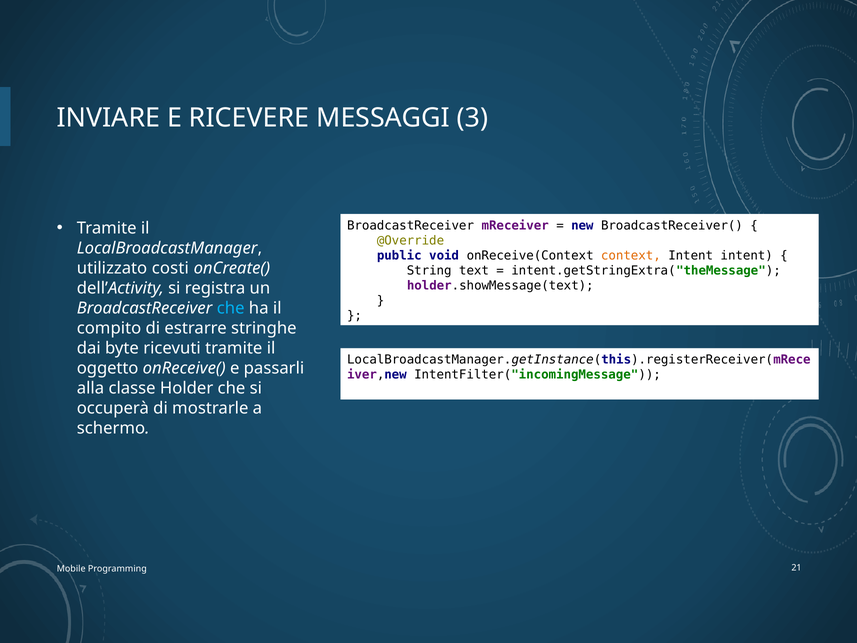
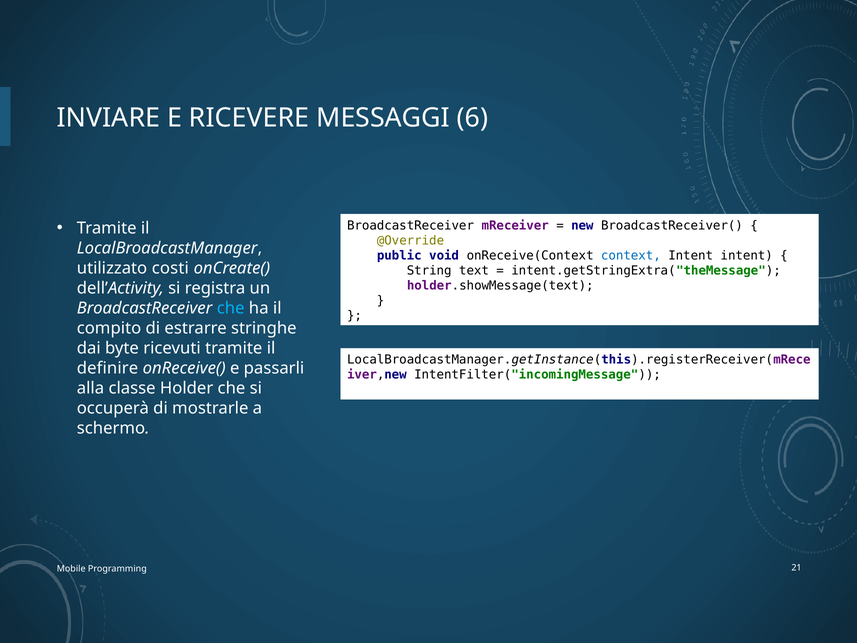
3: 3 -> 6 (472, 118)
context colour: orange -> blue (631, 255)
oggetto: oggetto -> definire (108, 368)
